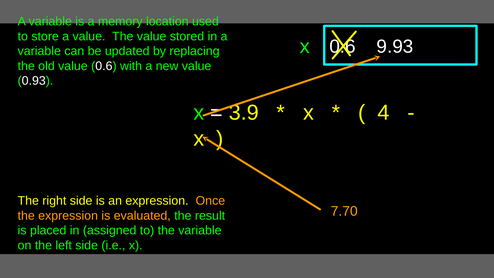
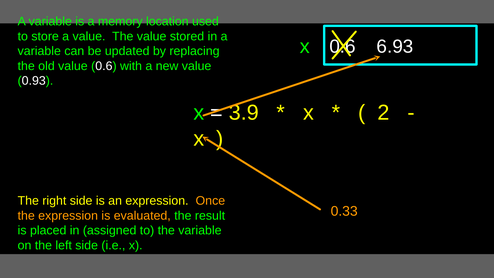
9.93: 9.93 -> 6.93 (395, 46)
4: 4 -> 2 (383, 113)
7.70: 7.70 -> 0.33 (344, 211)
